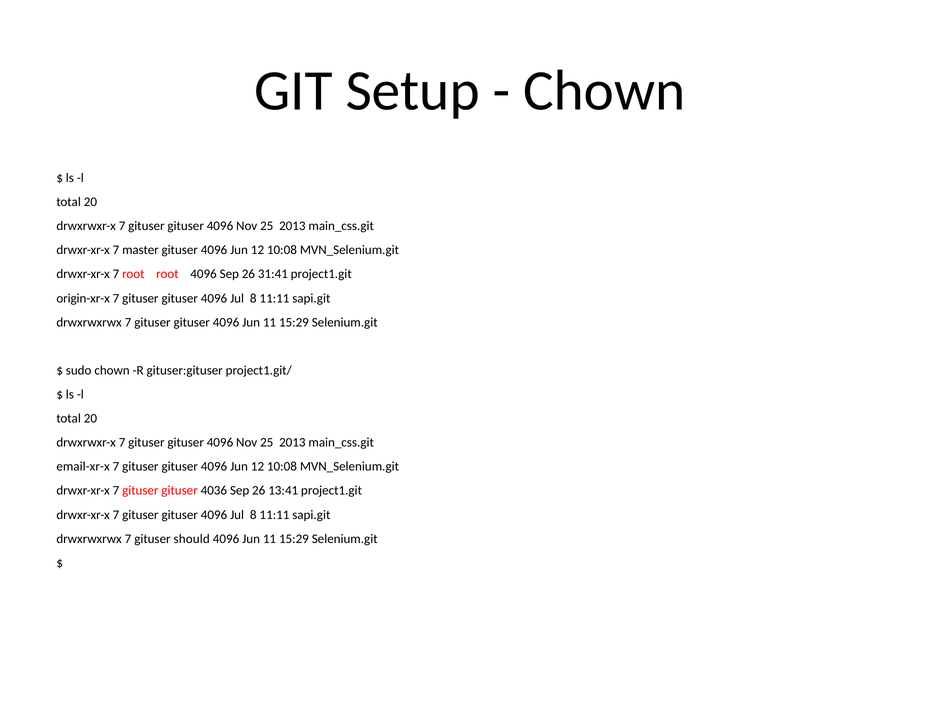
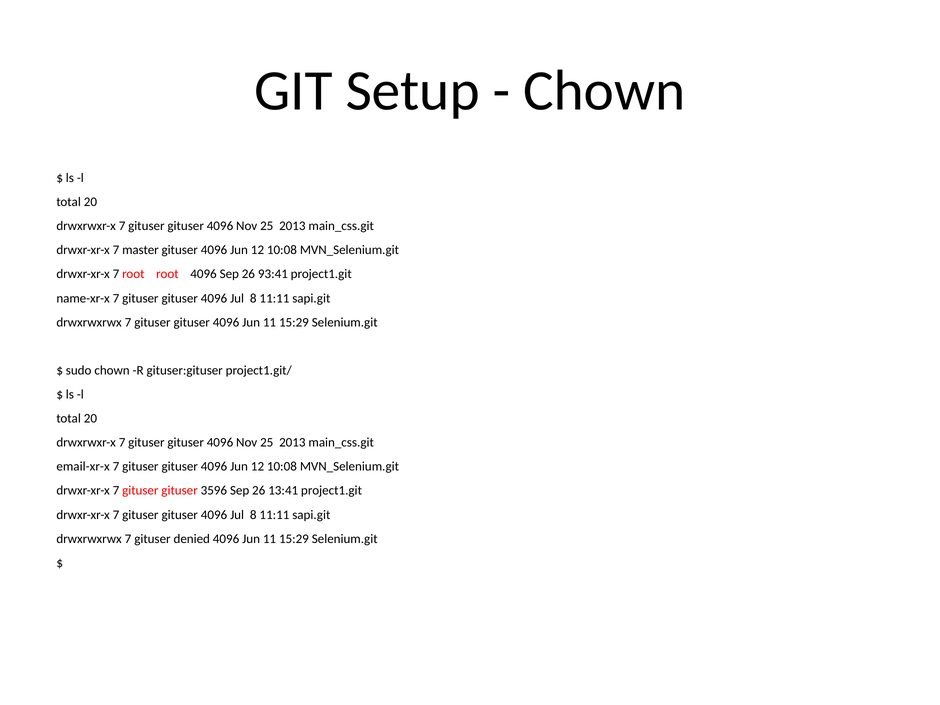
31:41: 31:41 -> 93:41 (273, 274)
origin-xr-x: origin-xr-x -> name-xr-x (83, 298)
4036: 4036 -> 3596 (214, 491)
should: should -> denied (192, 539)
